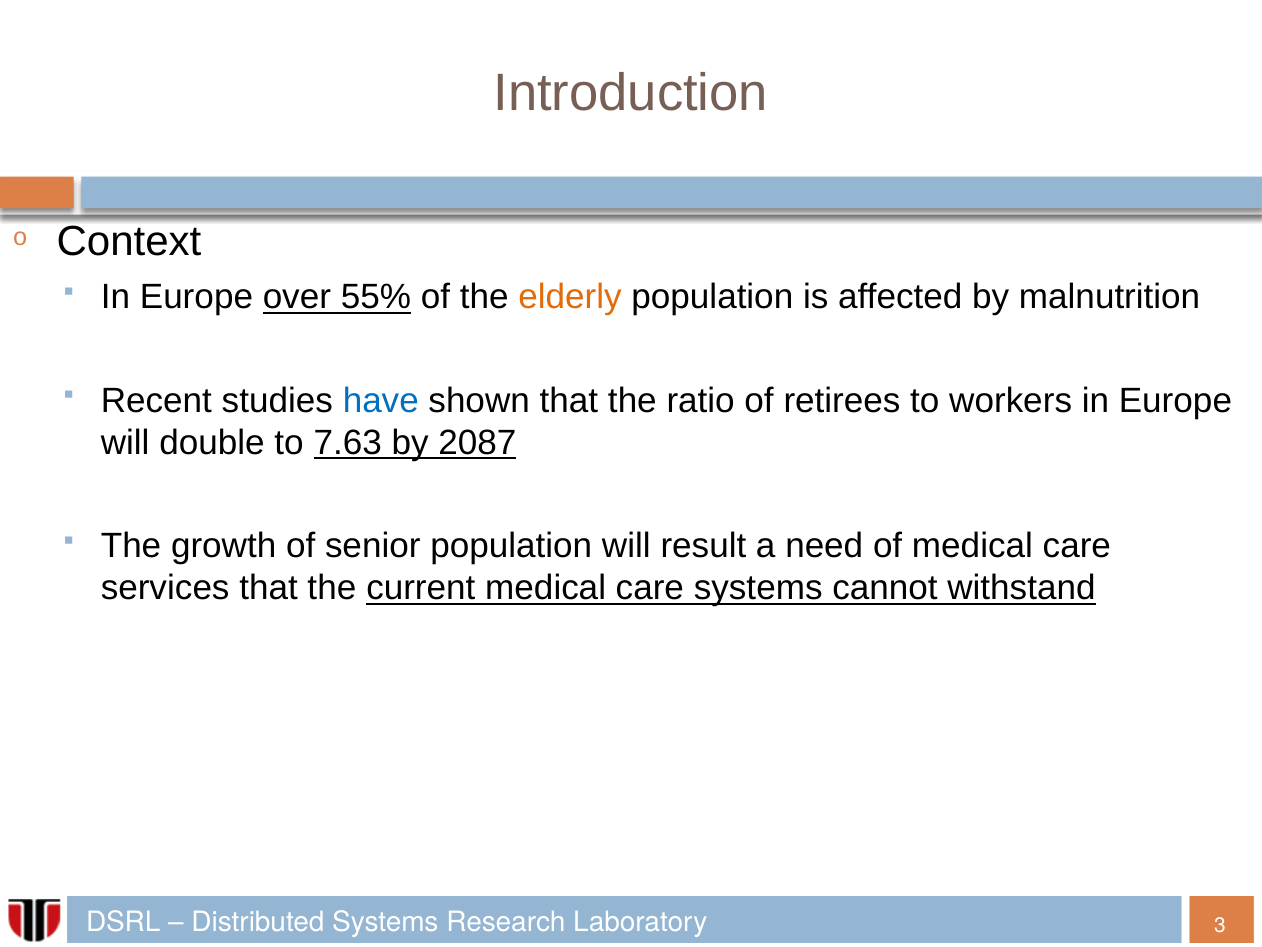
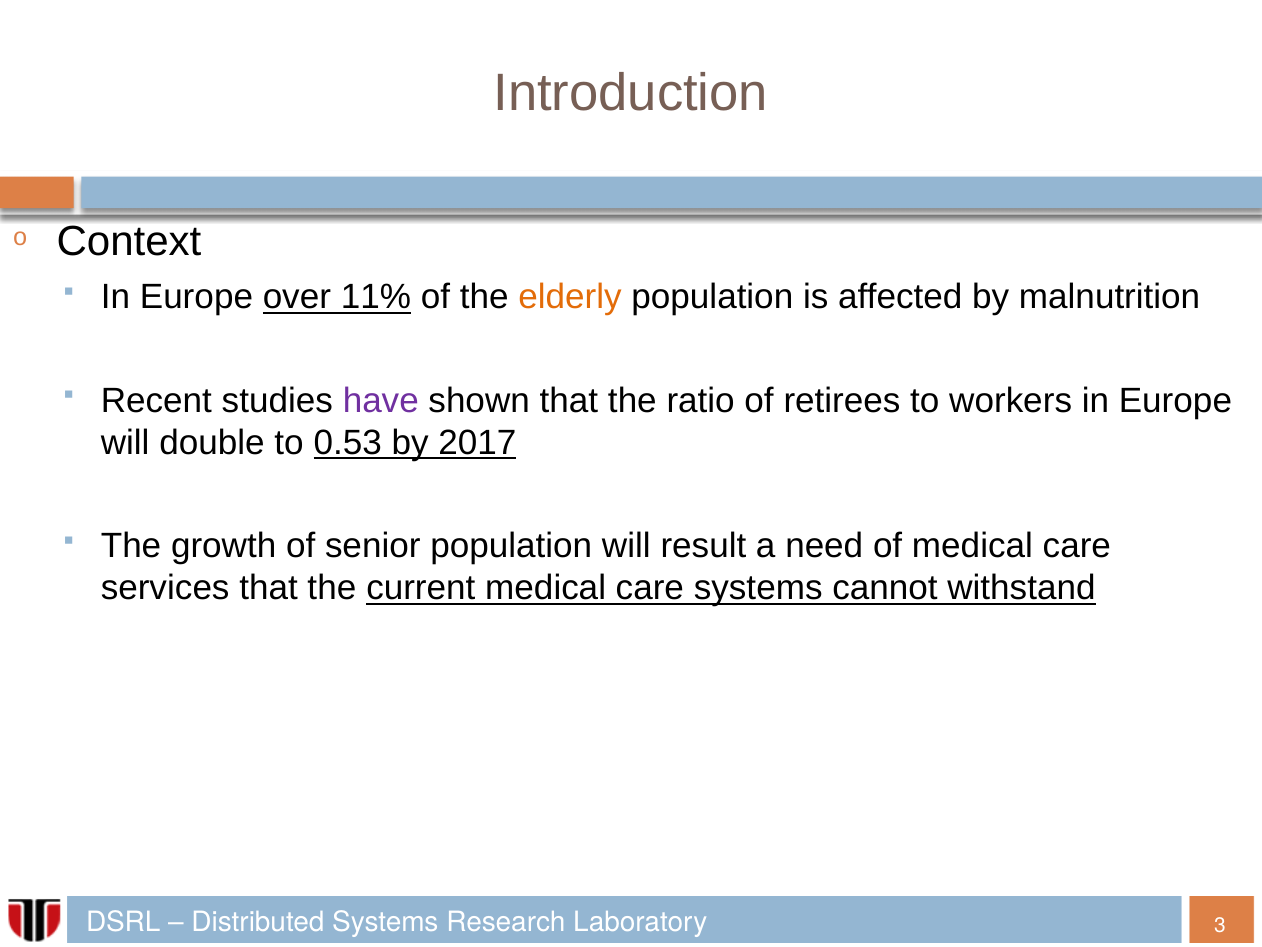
55%: 55% -> 11% (376, 297)
have colour: blue -> purple (381, 400)
7.63: 7.63 -> 0.53 (348, 442)
2087: 2087 -> 2017 (477, 442)
